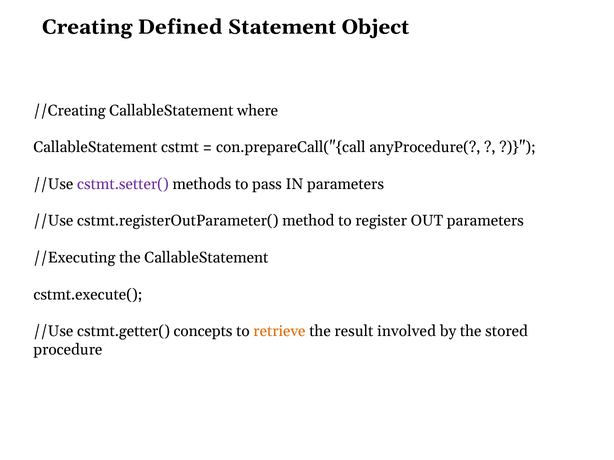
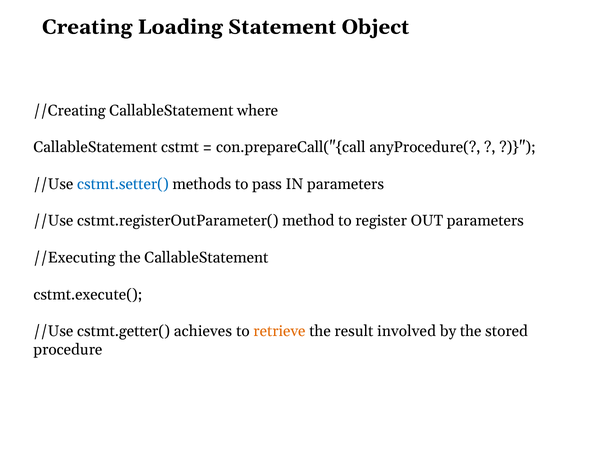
Defined: Defined -> Loading (180, 27)
cstmt.setter( colour: purple -> blue (123, 184)
concepts: concepts -> achieves (203, 332)
